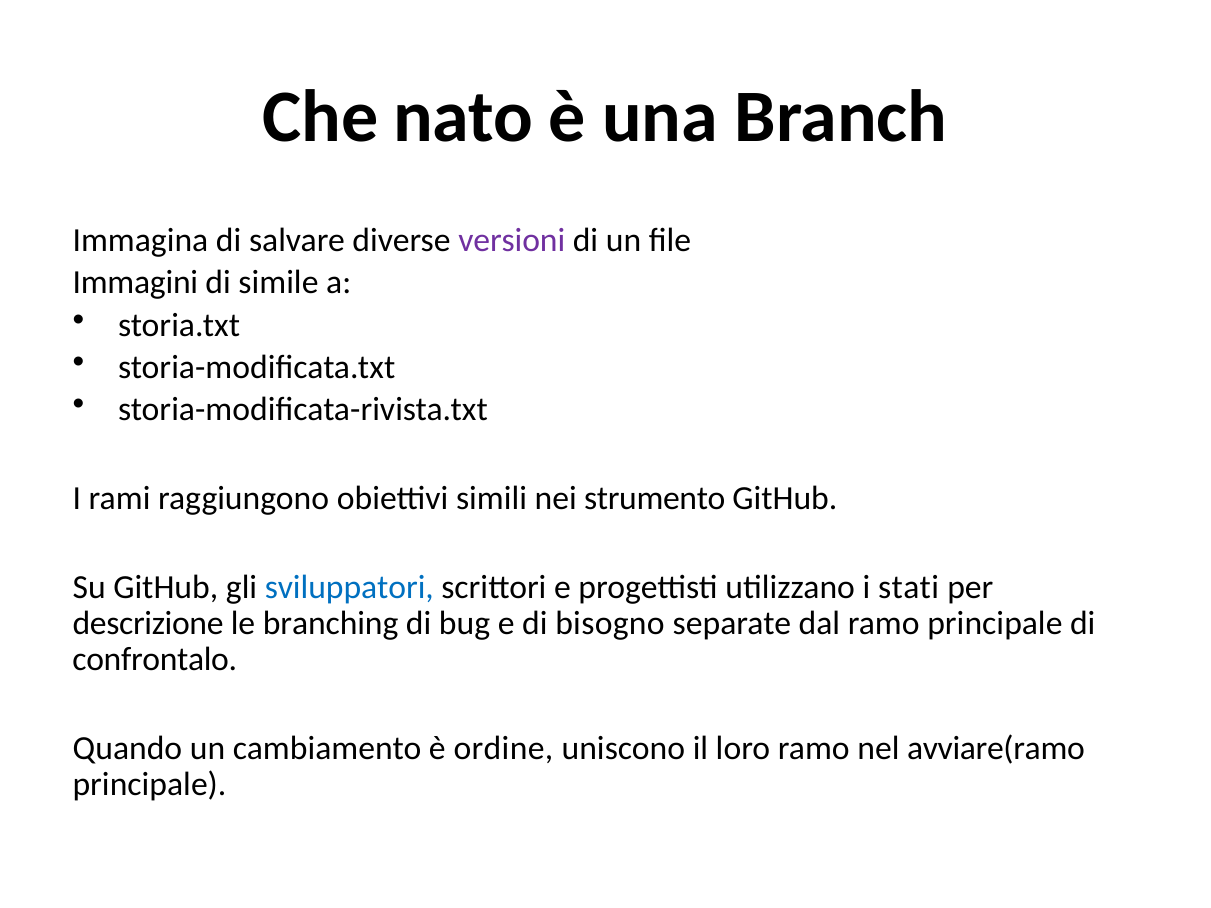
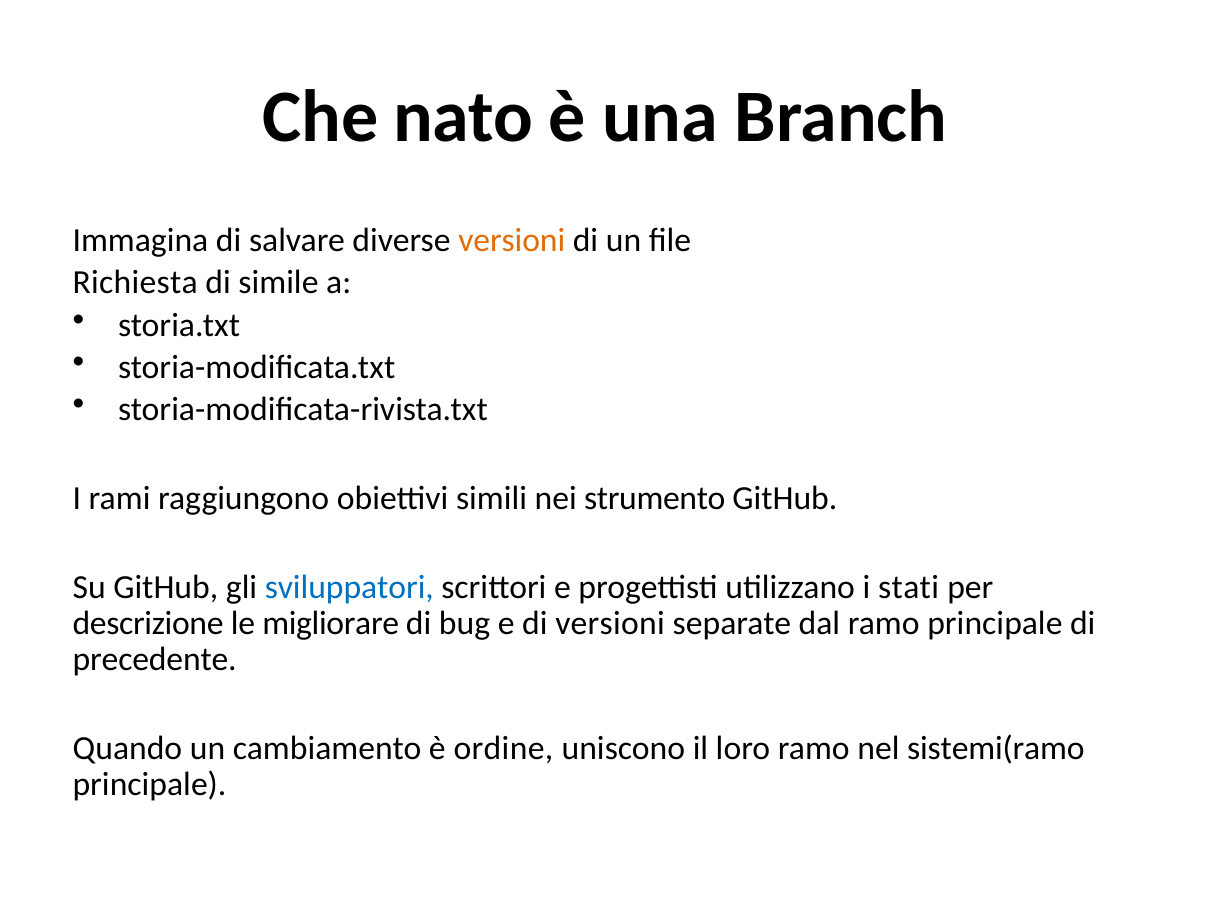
versioni colour: purple -> orange (512, 241)
Immagini: Immagini -> Richiesta (135, 283)
branching: branching -> migliorare (331, 624)
di bisogno: bisogno -> versioni (610, 624)
confrontalo: confrontalo -> precedente (155, 660)
avviare(ramo: avviare(ramo -> sistemi(ramo (996, 749)
